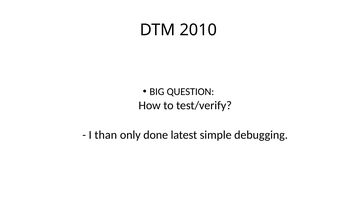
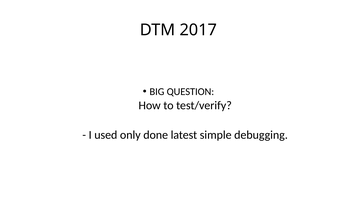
2010: 2010 -> 2017 (198, 30)
than: than -> used (106, 135)
